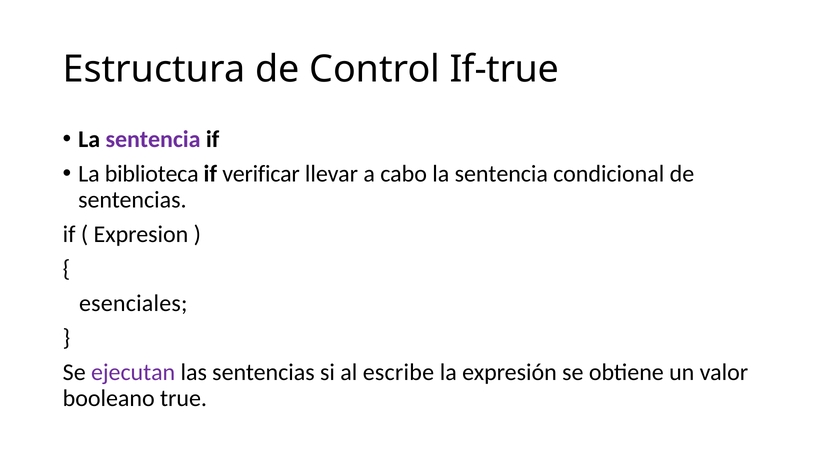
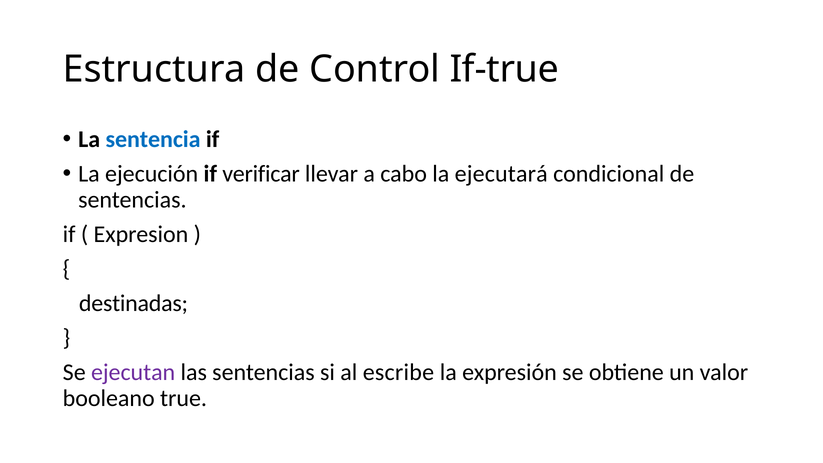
sentencia colour: purple -> blue (153, 139)
biblioteca: biblioteca -> ejecución (152, 174)
cabo la sentencia: sentencia -> ejecutará (501, 174)
esenciales: esenciales -> destinadas (133, 303)
